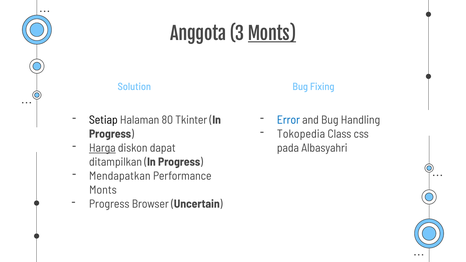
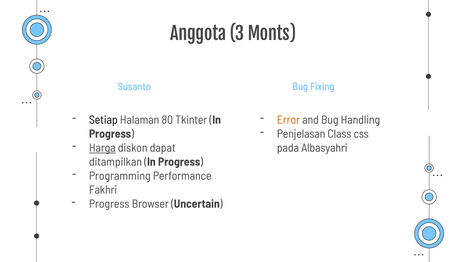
Monts underline: present -> none (272, 34)
Solution: Solution -> Susanto (134, 87)
Error colour: blue -> orange (288, 120)
Tokopedia: Tokopedia -> Penjelasan (301, 134)
Mendapatkan: Mendapatkan -> Programming (120, 176)
Monts: Monts -> Fakhri (103, 190)
